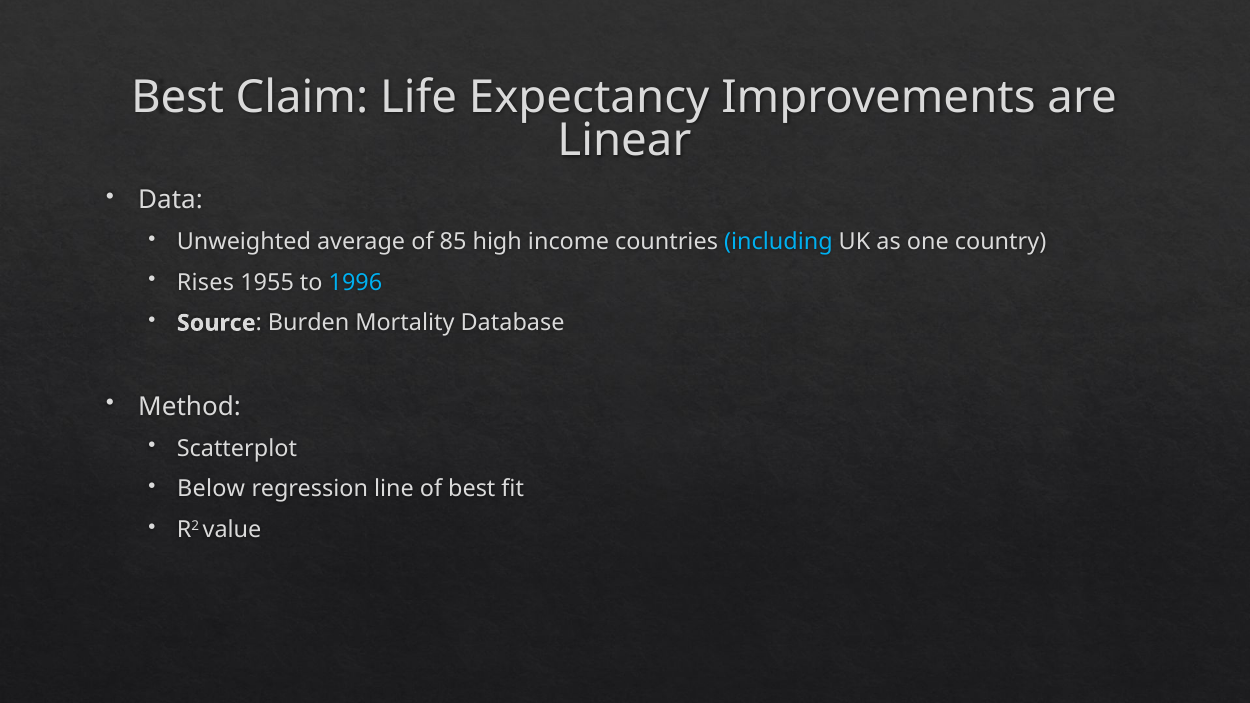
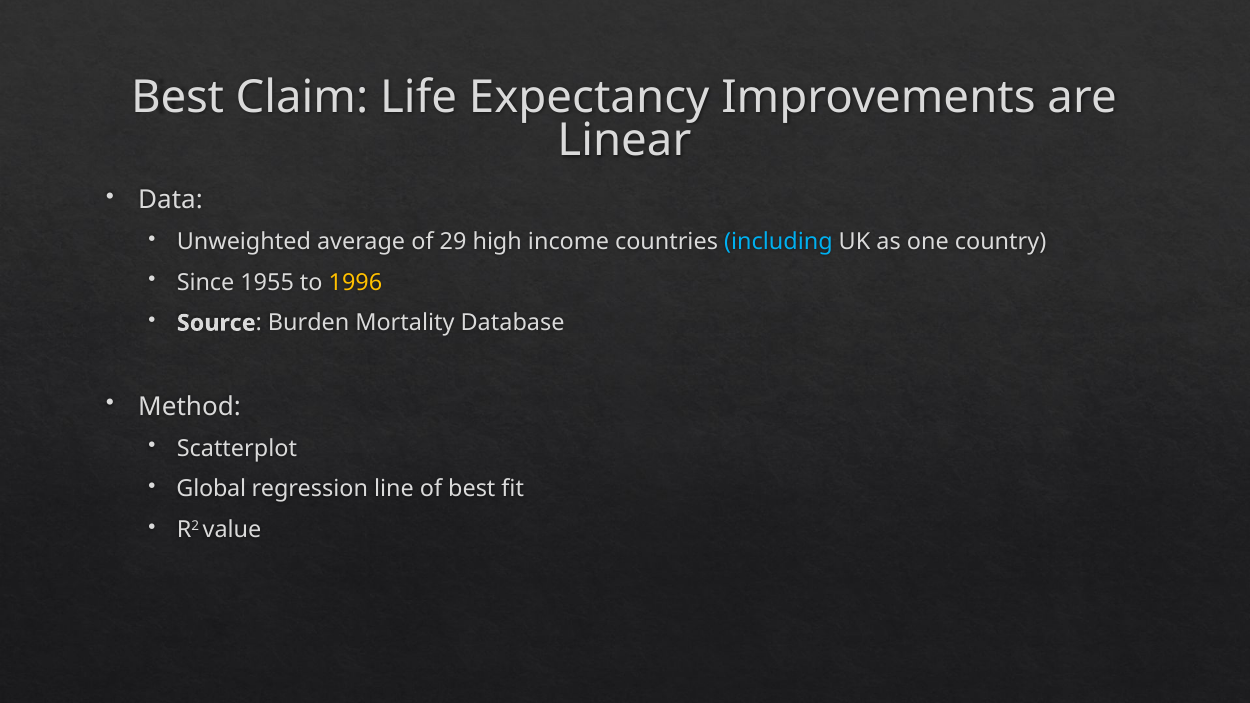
85: 85 -> 29 (453, 242)
Rises: Rises -> Since (206, 282)
1996 colour: light blue -> yellow (355, 282)
Below: Below -> Global (211, 489)
